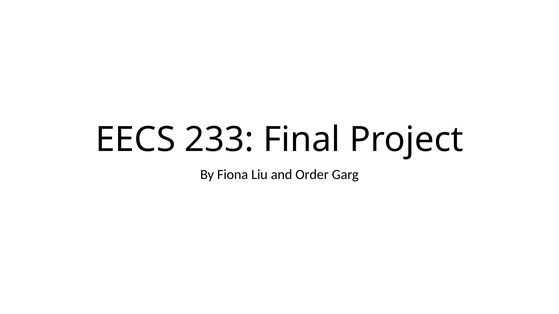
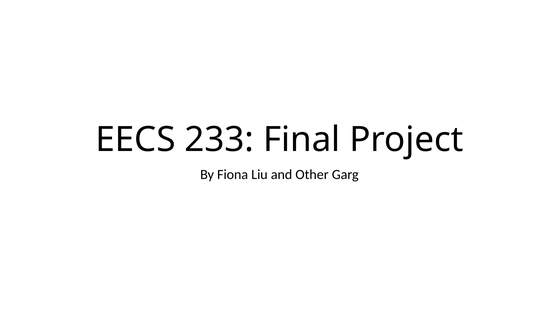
Order: Order -> Other (312, 175)
